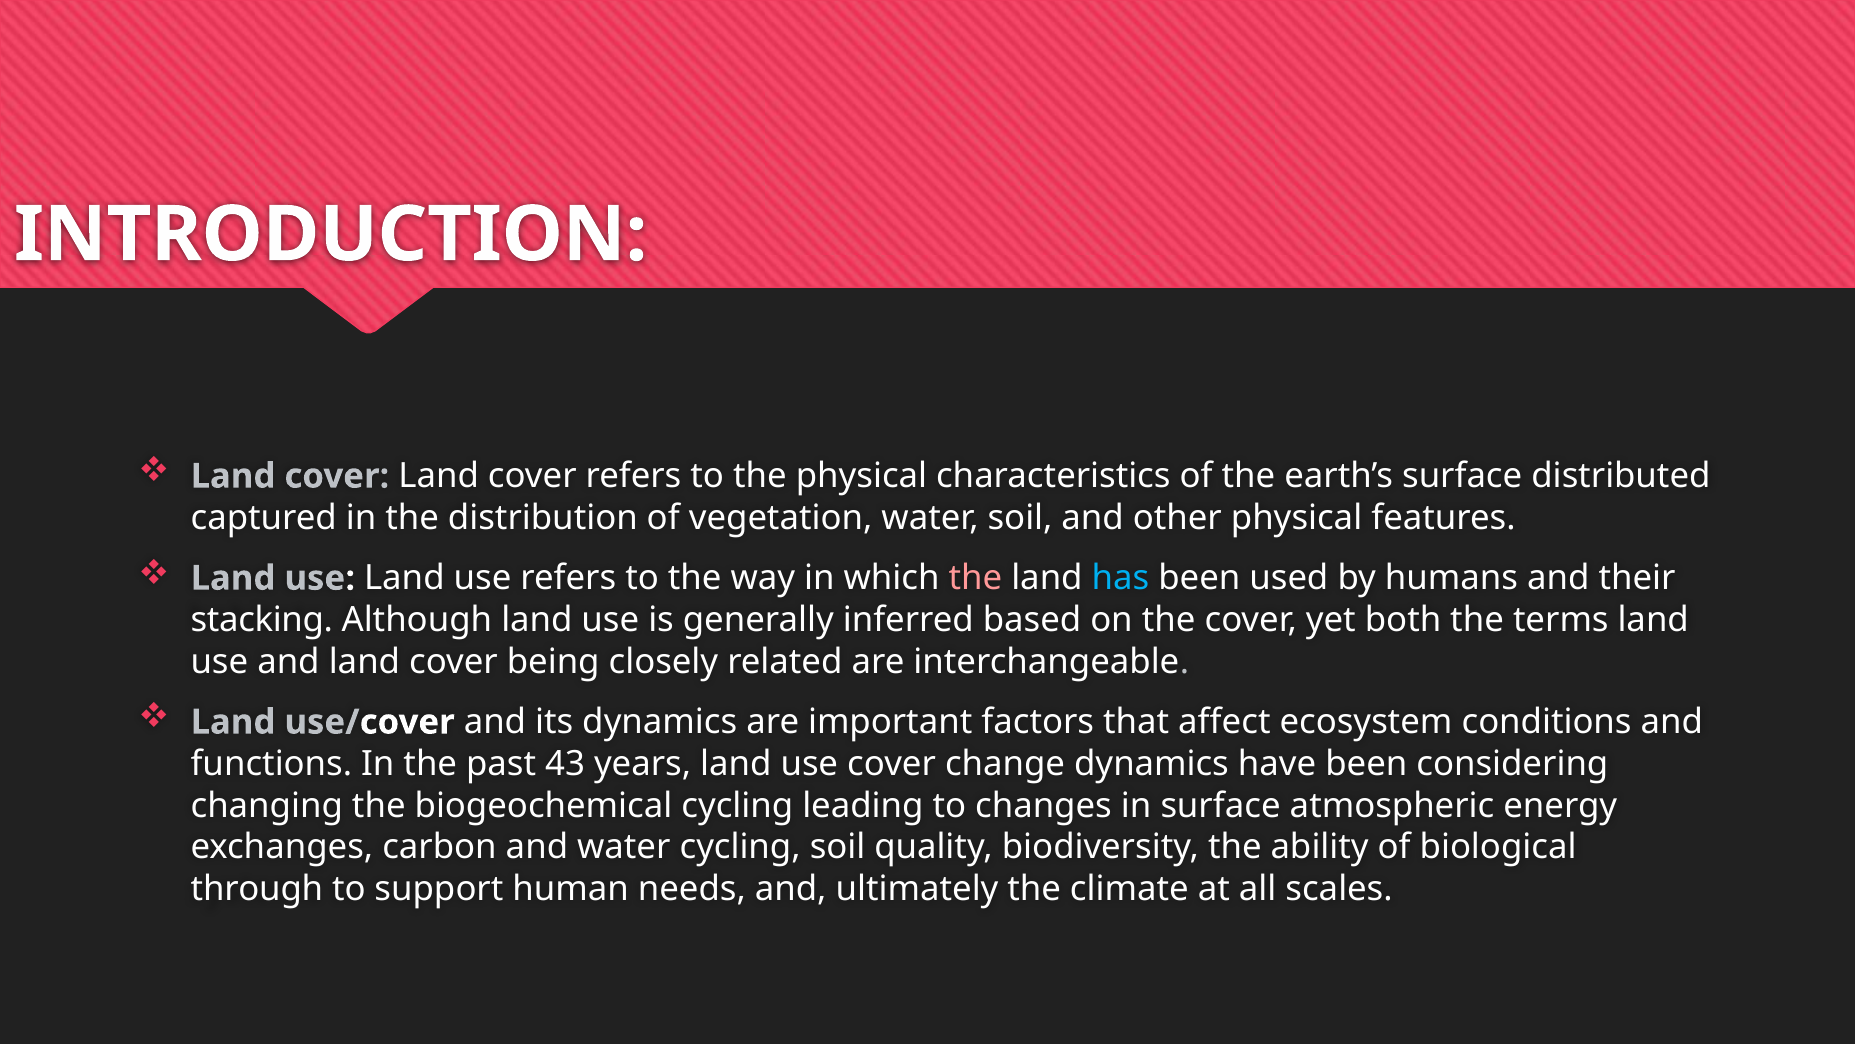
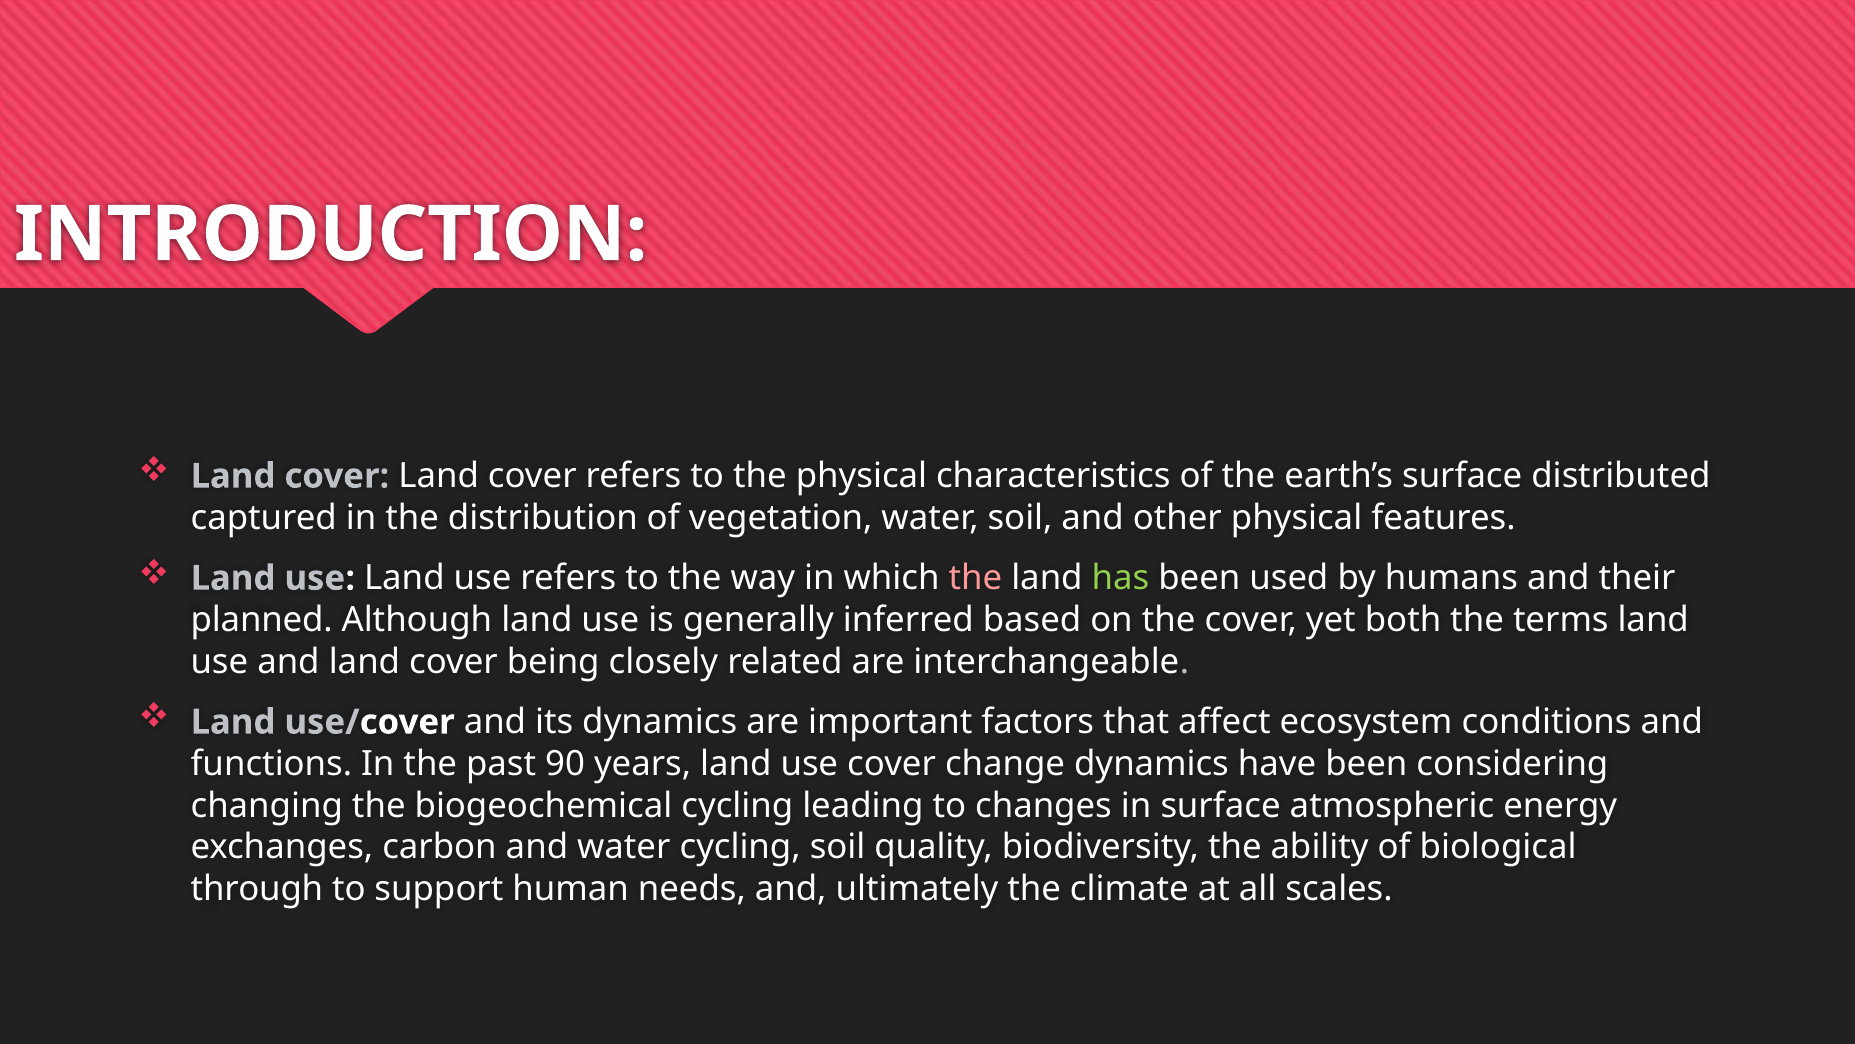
has colour: light blue -> light green (1120, 578)
stacking: stacking -> planned (262, 620)
43: 43 -> 90 (565, 763)
